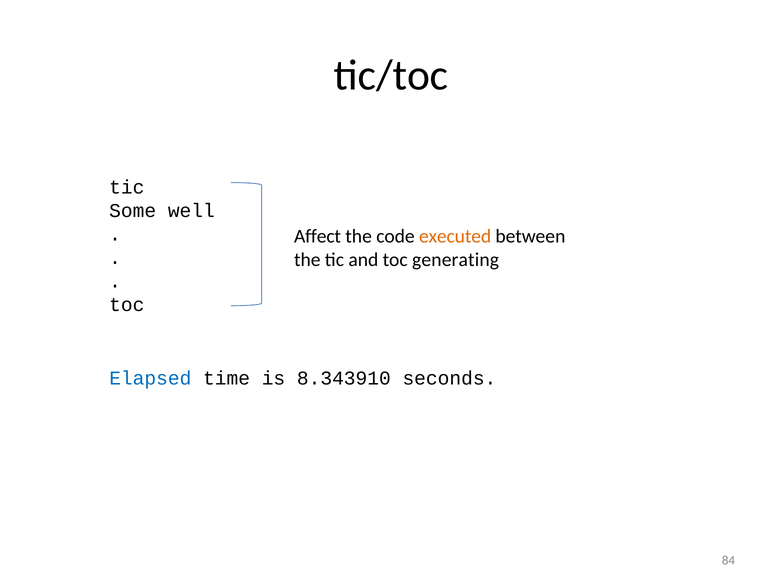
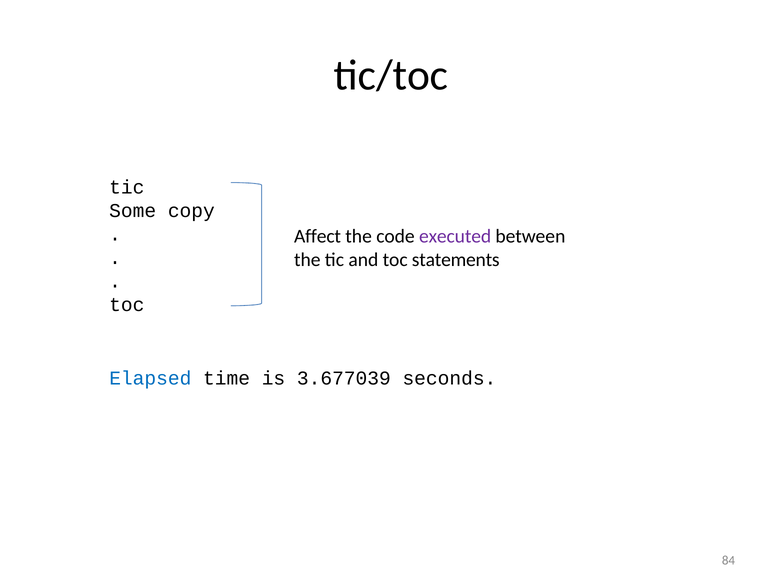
well: well -> copy (191, 210)
executed colour: orange -> purple (455, 236)
generating: generating -> statements (456, 260)
8.343910: 8.343910 -> 3.677039 (344, 378)
